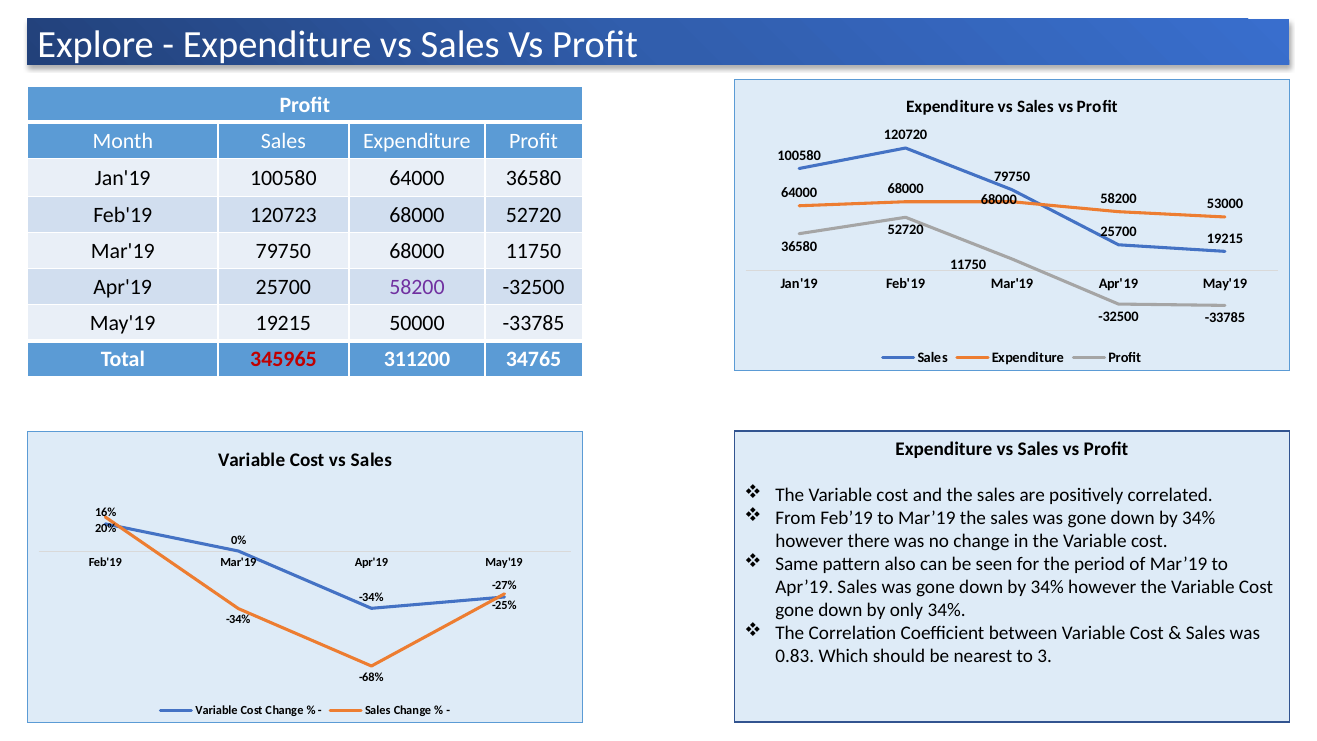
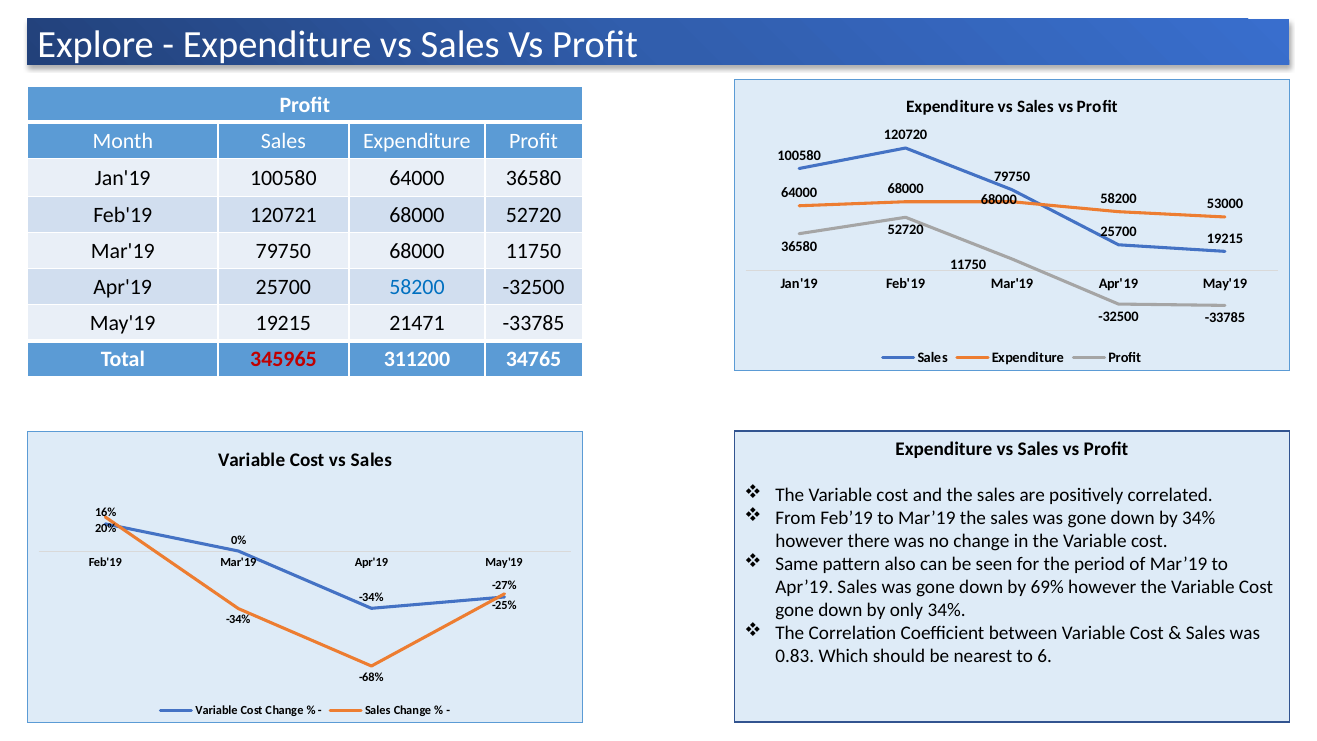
120723: 120723 -> 120721 (283, 215)
58200 colour: purple -> blue (417, 287)
50000: 50000 -> 21471 (417, 323)
34%: 34% -> 69% (1047, 587)
3: 3 -> 6 (1045, 656)
